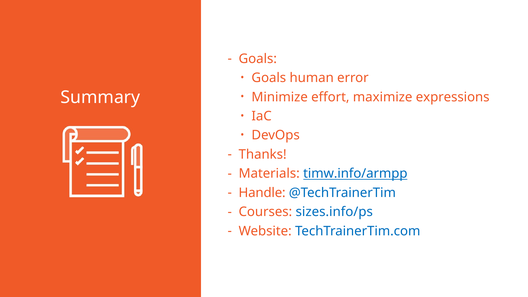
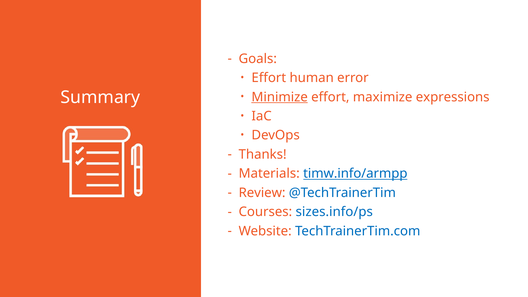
Goals: Goals -> Effort (269, 78)
Minimize underline: none -> present (280, 97)
Handle: Handle -> Review (262, 193)
